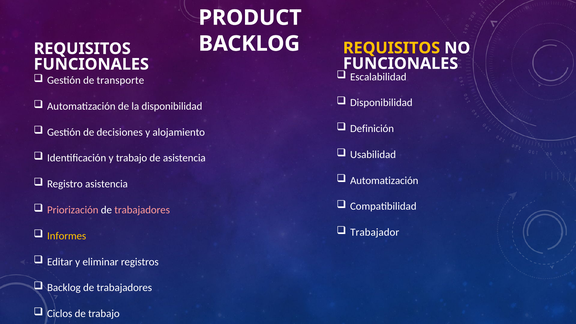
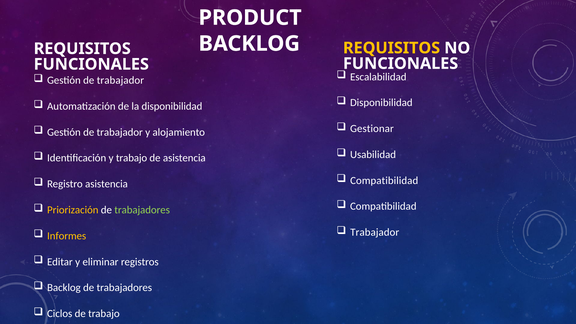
transporte: transporte -> trabajador (120, 80)
Definición: Definición -> Gestionar (372, 129)
decisiones: decisiones -> trabajador (120, 132)
Automatización: Automatización -> Compatibilidad (384, 180)
Priorización colour: pink -> yellow (73, 210)
trabajadores colour: pink -> light green (142, 210)
